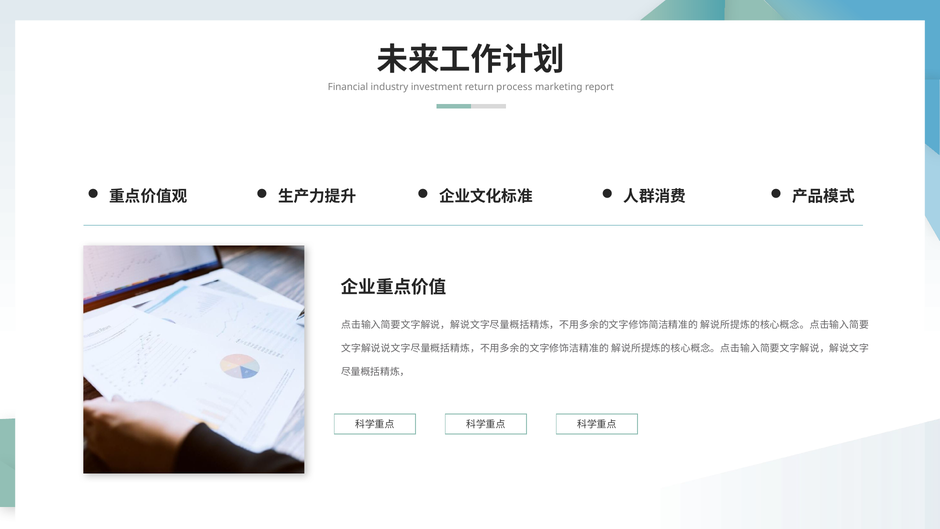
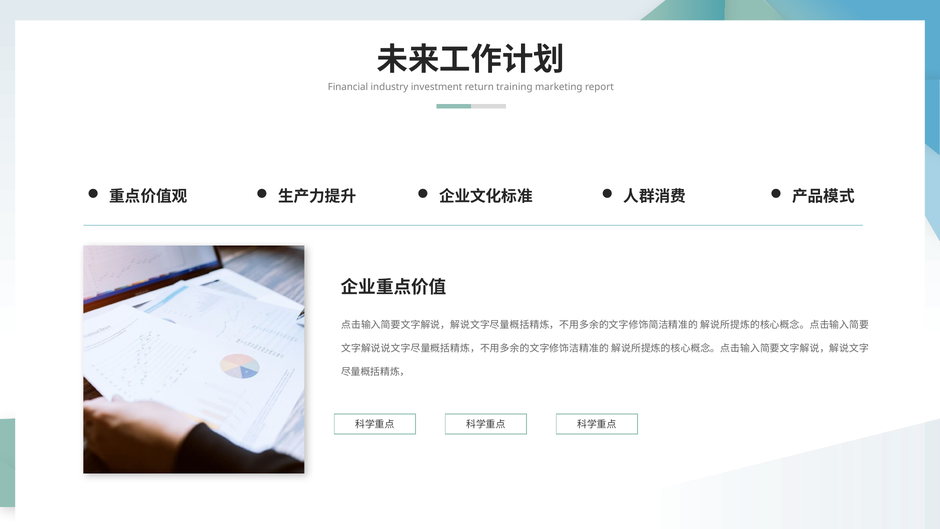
process: process -> training (514, 87)
